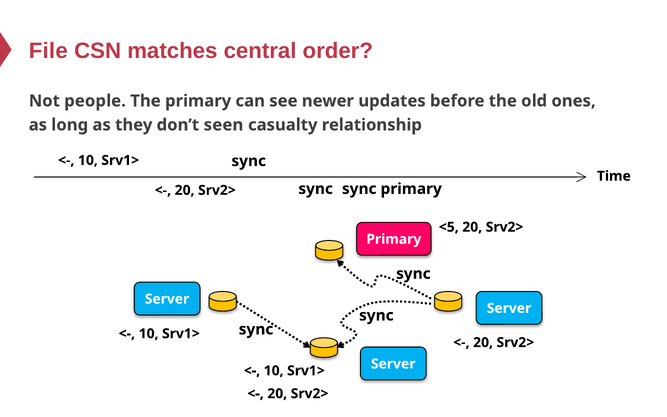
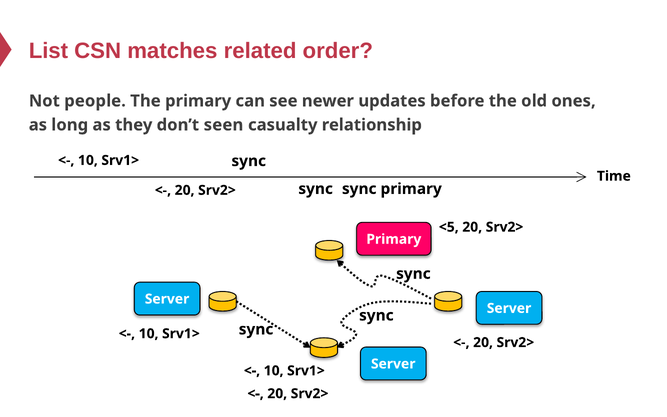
File: File -> List (48, 51)
central: central -> related (260, 51)
